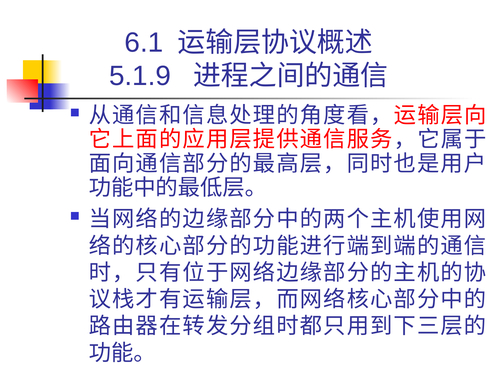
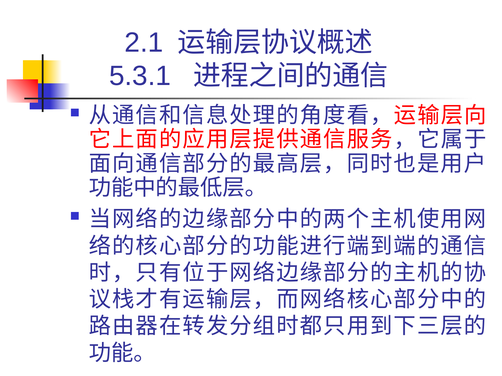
6.1: 6.1 -> 2.1 (144, 43)
5.1.9: 5.1.9 -> 5.3.1 (140, 76)
